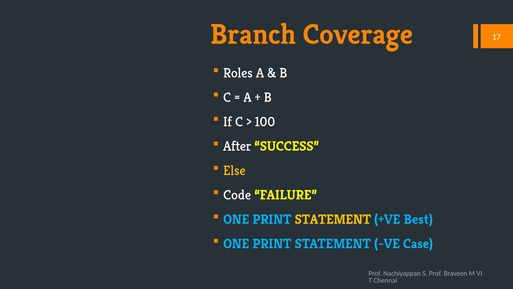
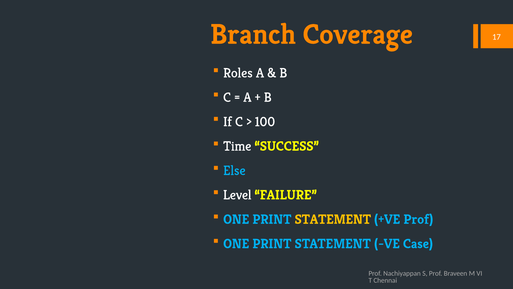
After: After -> Time (237, 146)
Else colour: yellow -> light blue (234, 170)
Code: Code -> Level (237, 195)
+VE Best: Best -> Prof (418, 219)
